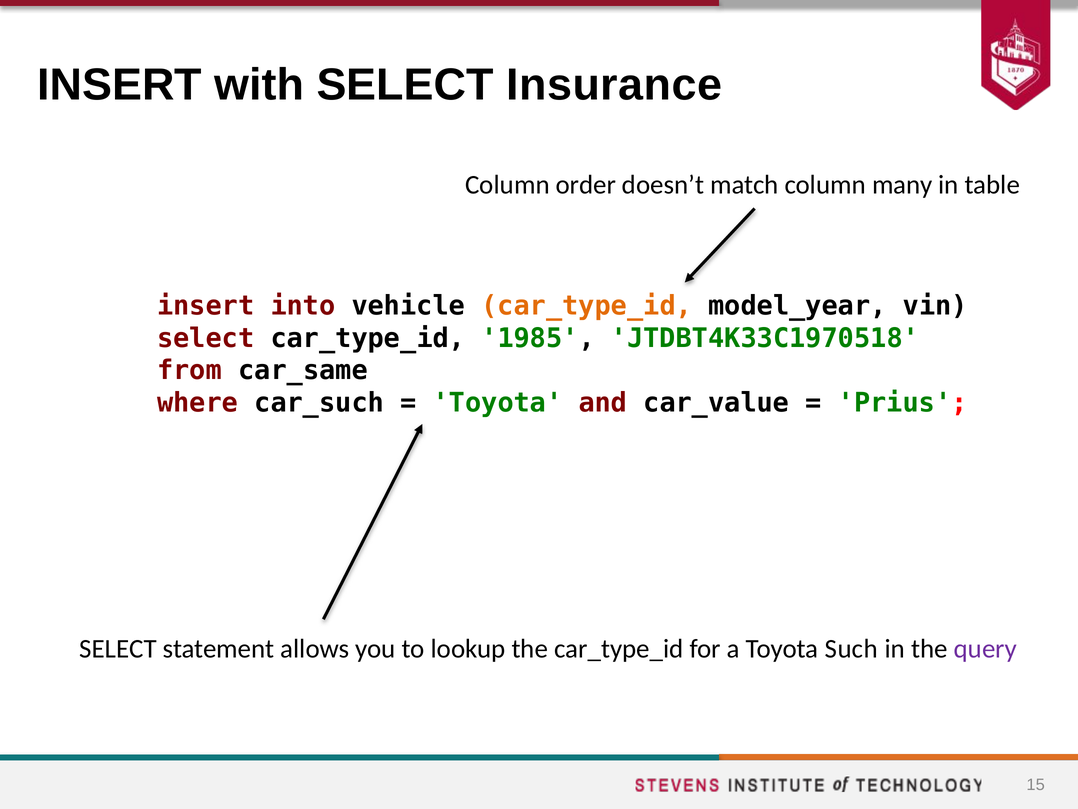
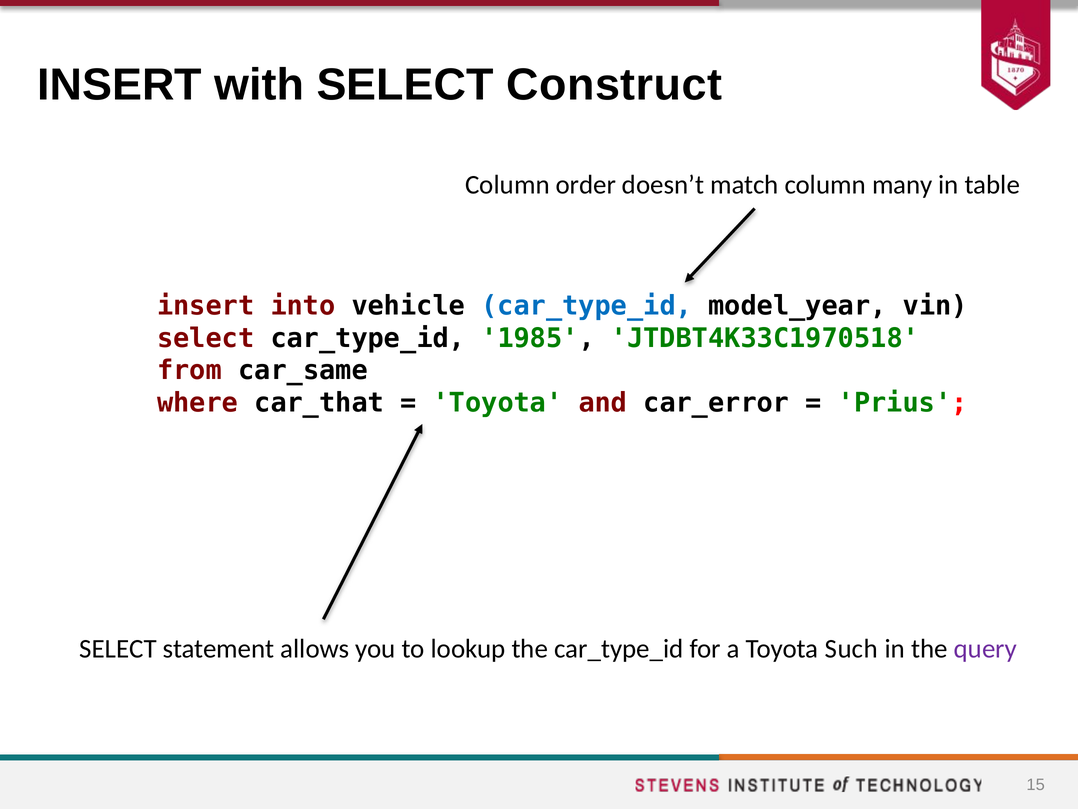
Insurance: Insurance -> Construct (614, 85)
car_type_id colour: orange -> blue (587, 306)
car_such: car_such -> car_that (319, 403)
car_value: car_value -> car_error (716, 403)
